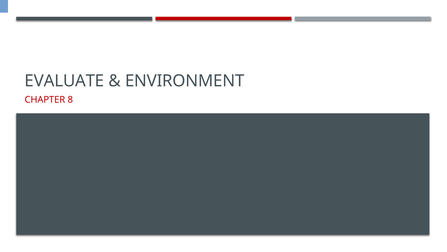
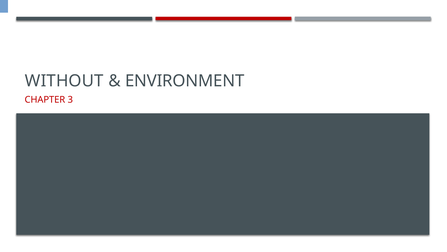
EVALUATE: EVALUATE -> WITHOUT (64, 81)
8: 8 -> 3 (70, 99)
